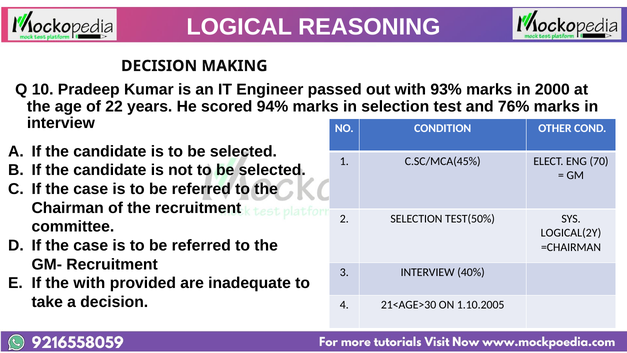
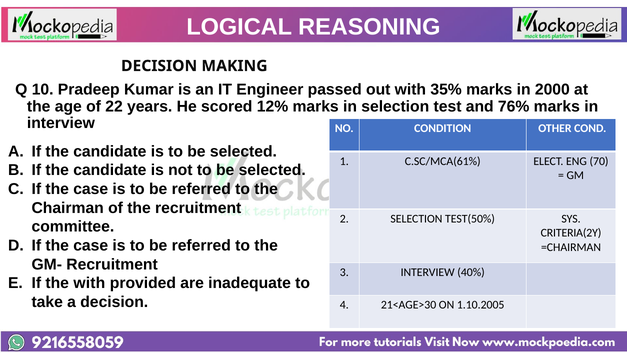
93%: 93% -> 35% (446, 89)
94%: 94% -> 12% (273, 106)
C.SC/MCA(45%: C.SC/MCA(45% -> C.SC/MCA(61% (443, 161)
LOGICAL(2Y: LOGICAL(2Y -> CRITERIA(2Y (571, 233)
